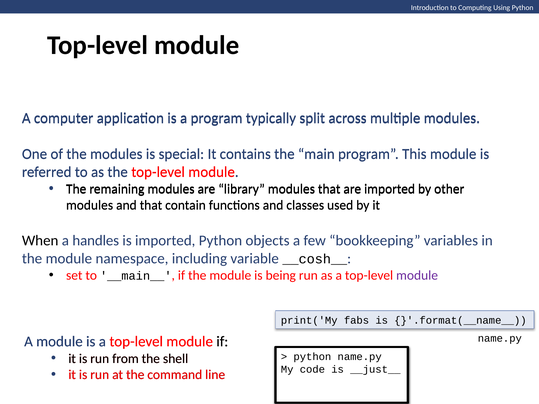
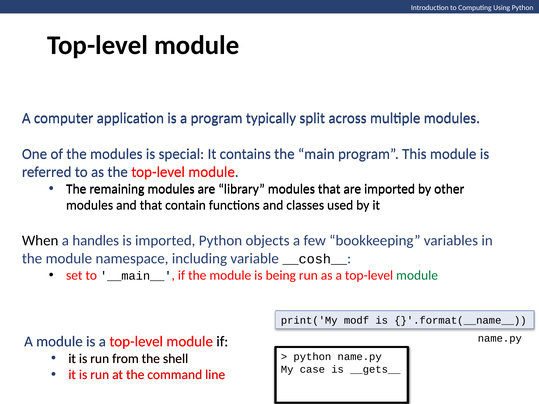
module colour: purple -> green (417, 276)
fabs: fabs -> modf (356, 320)
code: code -> case (312, 370)
__just__: __just__ -> __gets__ (375, 370)
